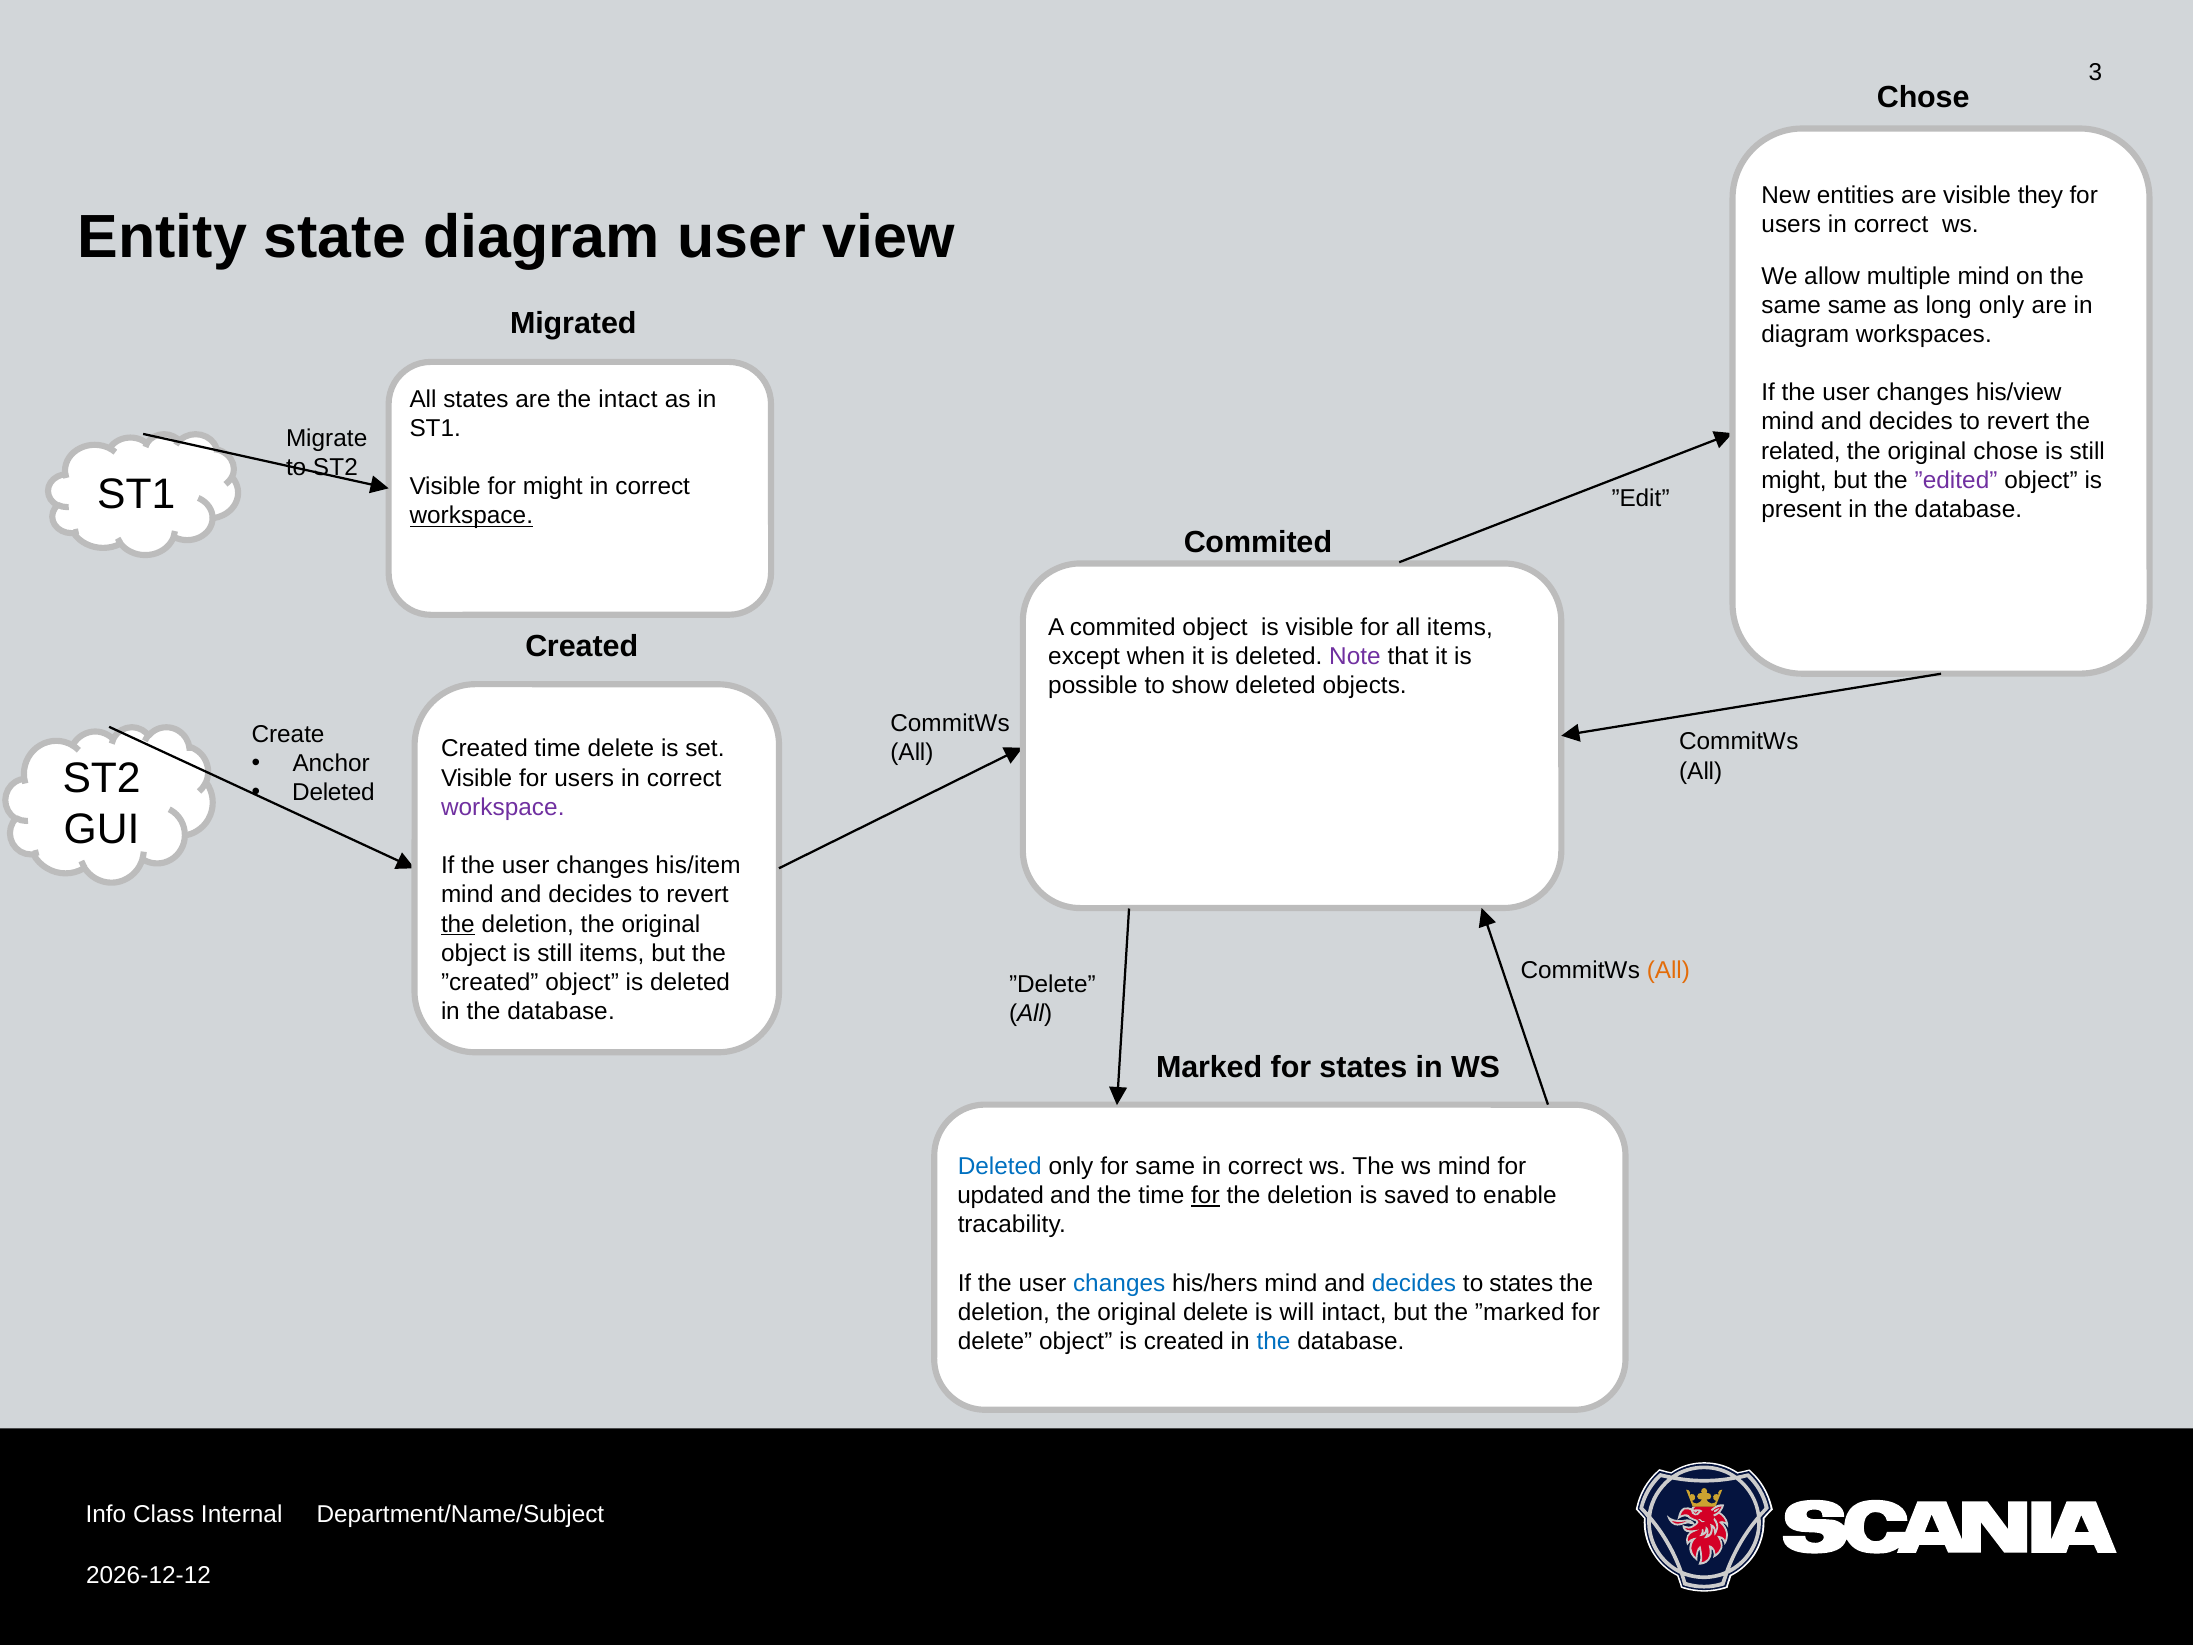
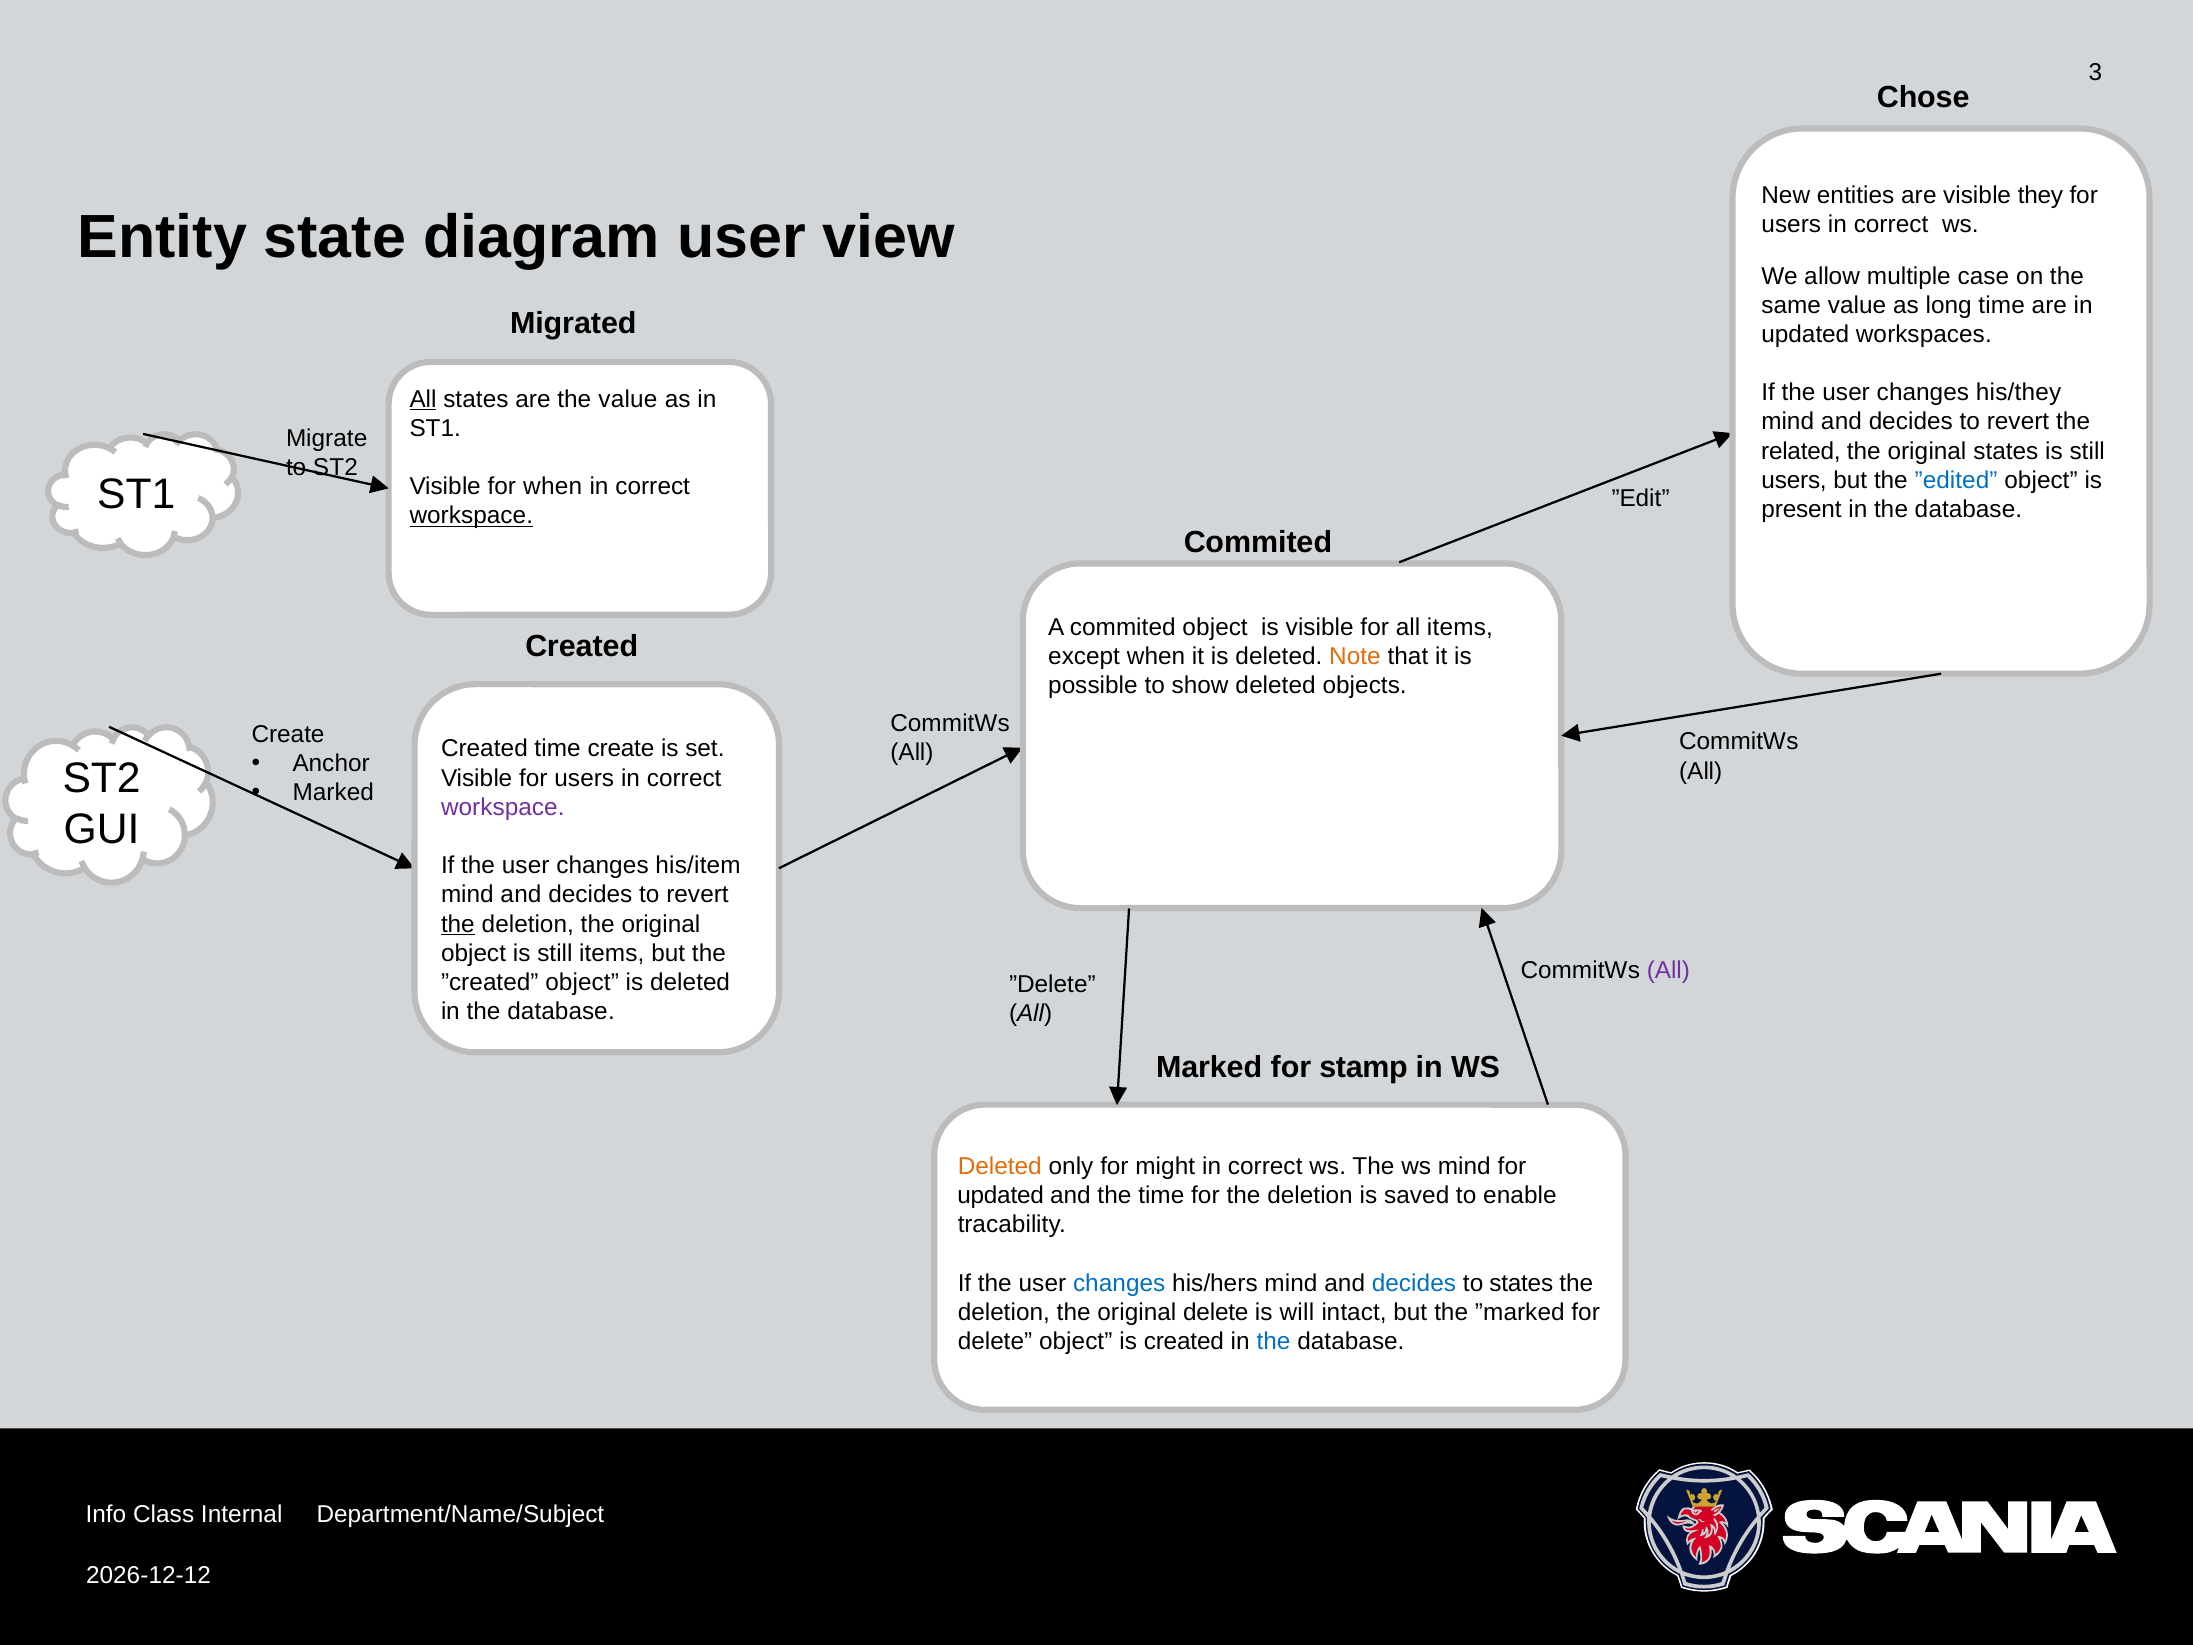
multiple mind: mind -> case (1983, 276)
same same: same -> value (1857, 305)
long only: only -> time (2002, 305)
diagram: diagram -> updated (1805, 334)
his/view: his/view -> his/they (2019, 393)
All underline: none -> present (423, 399)
the intact: intact -> value (628, 399)
original chose: chose -> states (2006, 451)
might: might -> users (1794, 480)
”edited colour: purple -> blue (1956, 480)
for might: might -> when (553, 487)
Note colour: purple -> orange (1355, 656)
time delete: delete -> create (621, 749)
Deleted: Deleted -> Marked (333, 793)
All colour: orange -> purple (1668, 970)
for states: states -> stamp (1364, 1067)
Deleted colour: blue -> orange (1000, 1166)
for same: same -> might (1165, 1166)
for underline: present -> none (1205, 1195)
